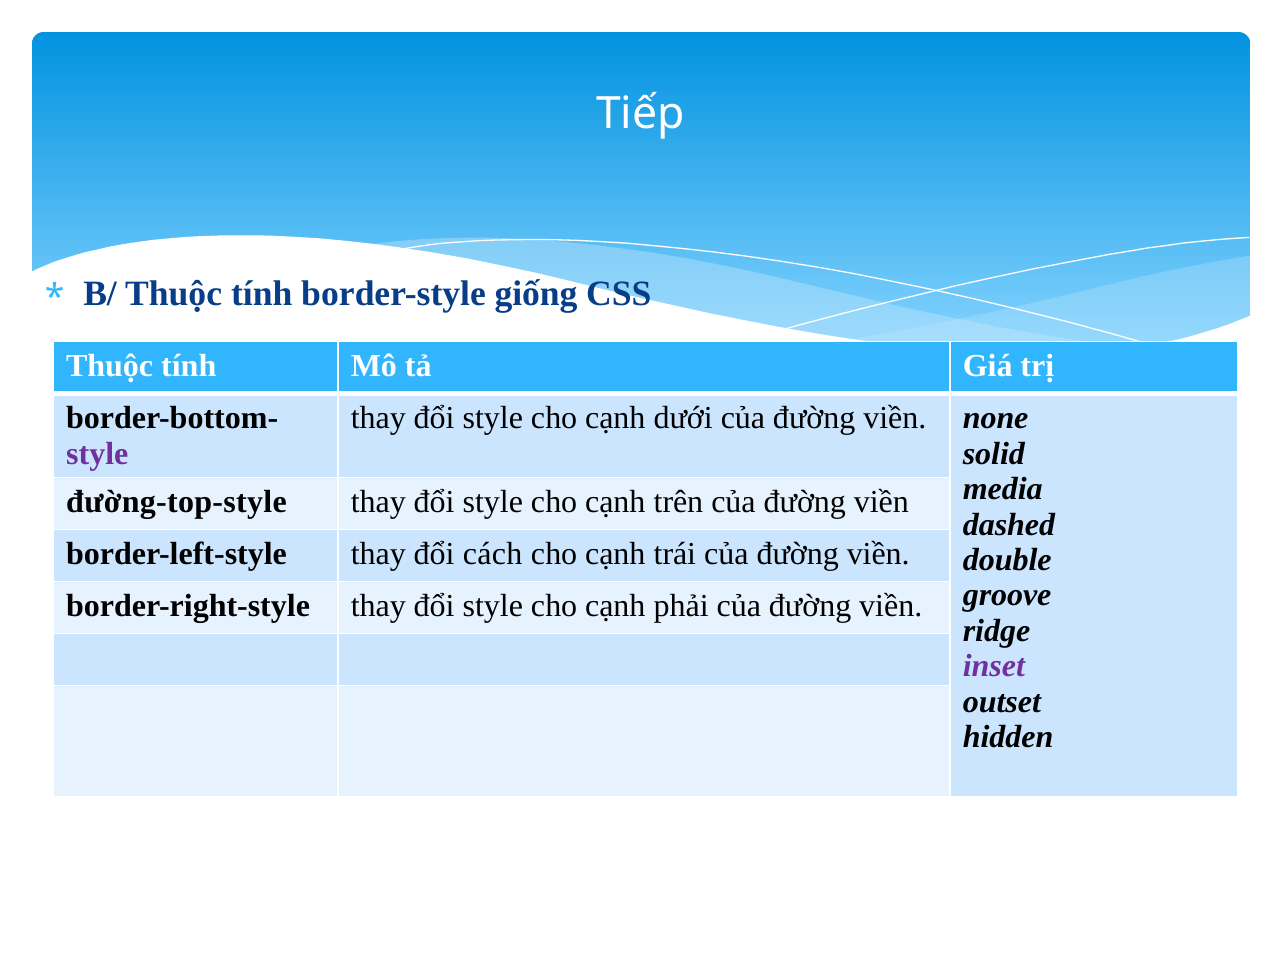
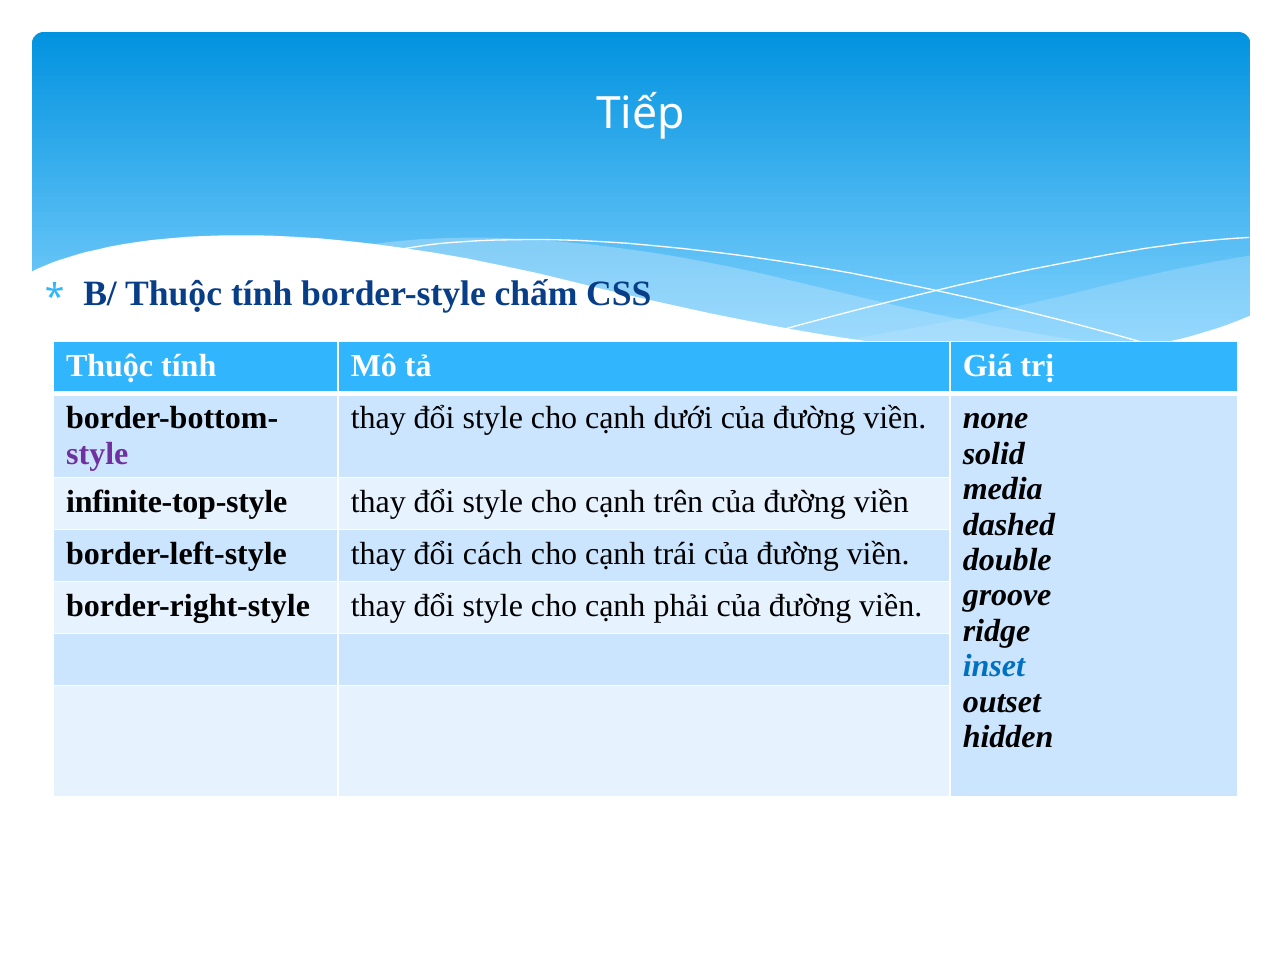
giống: giống -> chấm (536, 293)
đường-top-style: đường-top-style -> infinite-top-style (177, 502)
inset colour: purple -> blue (994, 666)
